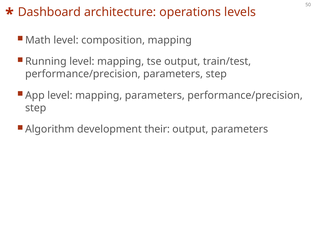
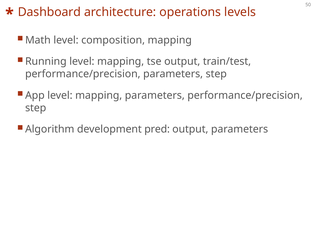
their: their -> pred (157, 129)
